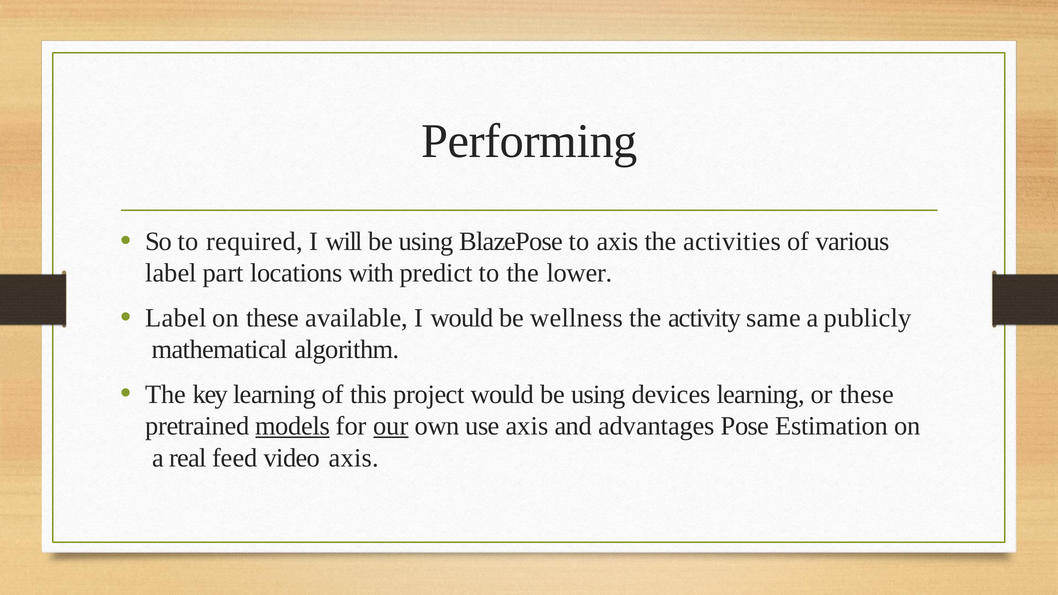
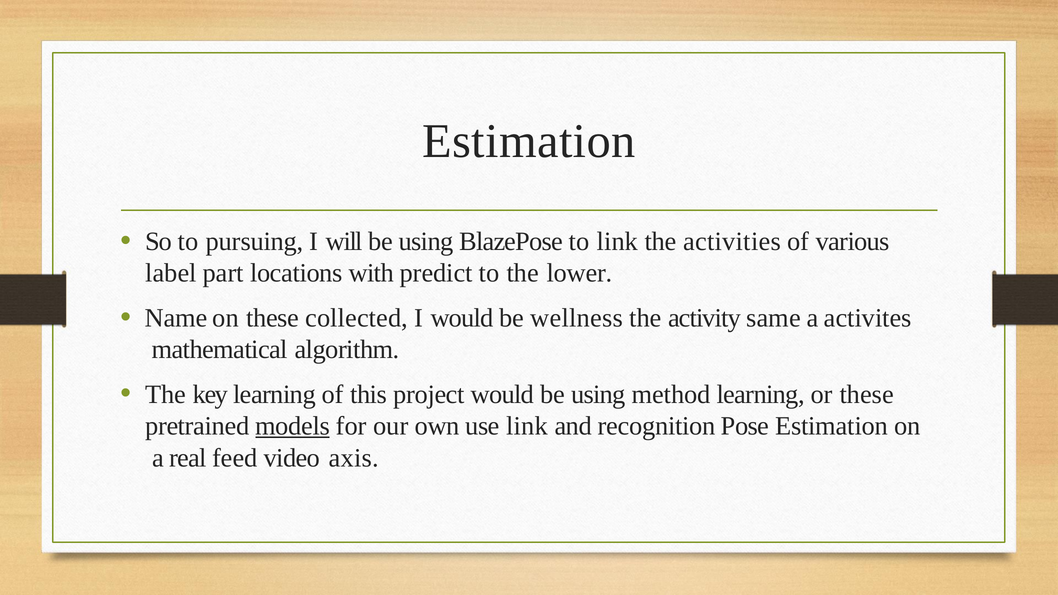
Performing: Performing -> Estimation (529, 141)
required: required -> pursuing (255, 241)
to axis: axis -> link (617, 241)
Label: Label -> Name (176, 318)
available: available -> collected (357, 318)
publicly: publicly -> activites (868, 318)
devices: devices -> method (671, 394)
our underline: present -> none (391, 426)
use axis: axis -> link (527, 426)
advantages: advantages -> recognition (657, 426)
